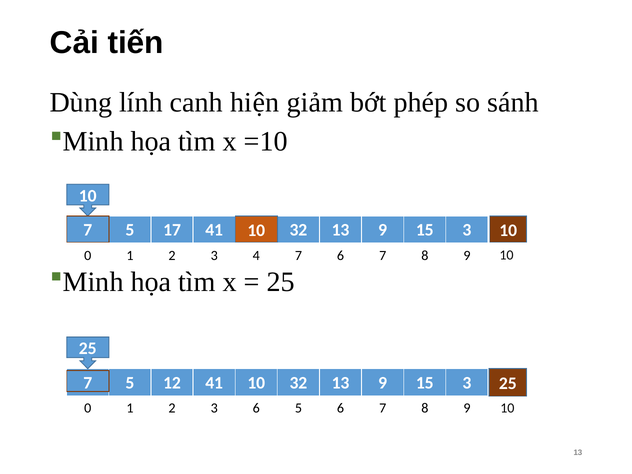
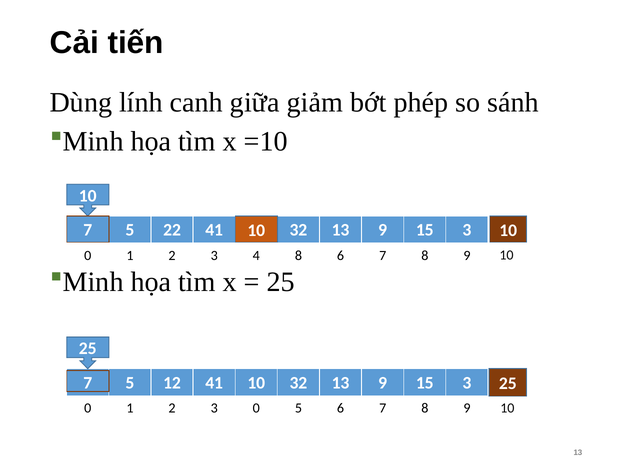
hiện: hiện -> giữa (255, 102)
17: 17 -> 22 (172, 230)
4 7: 7 -> 8 (298, 256)
2 3 6: 6 -> 0 (256, 408)
